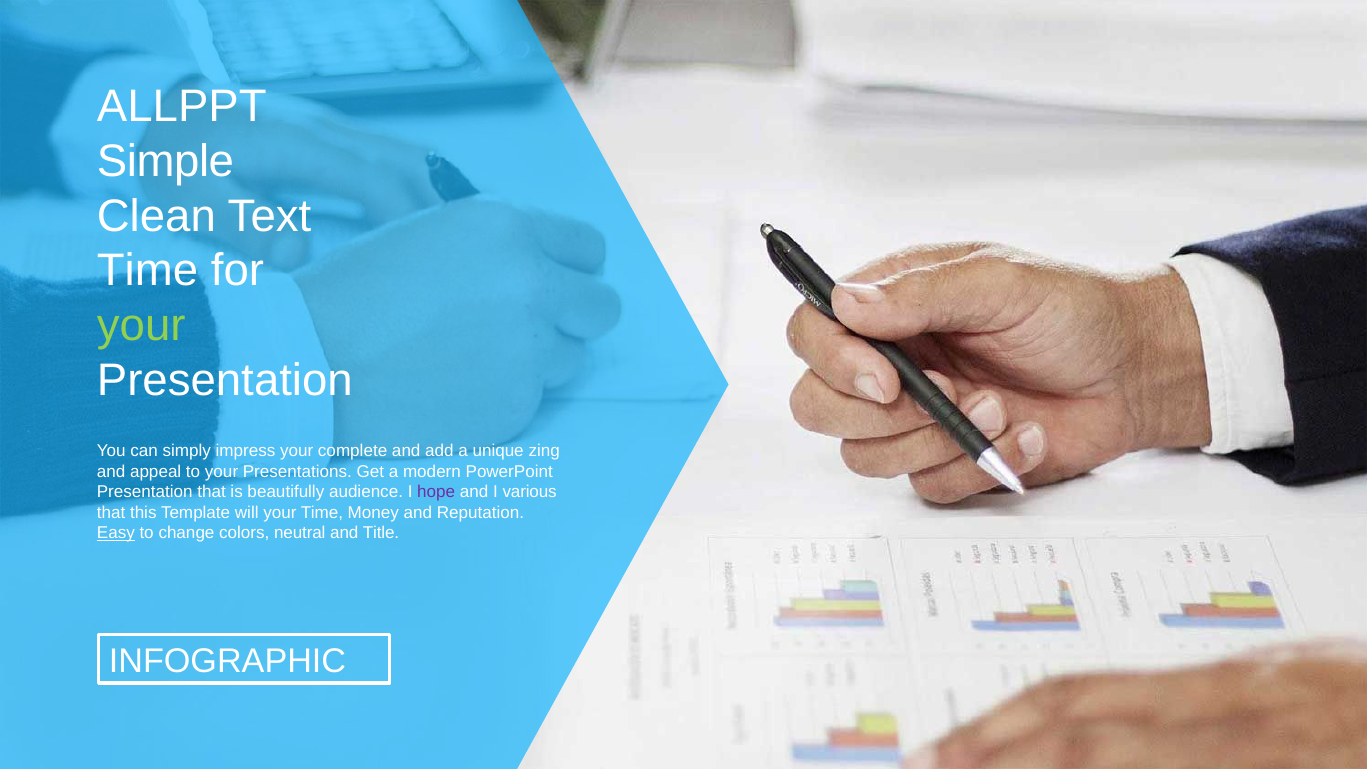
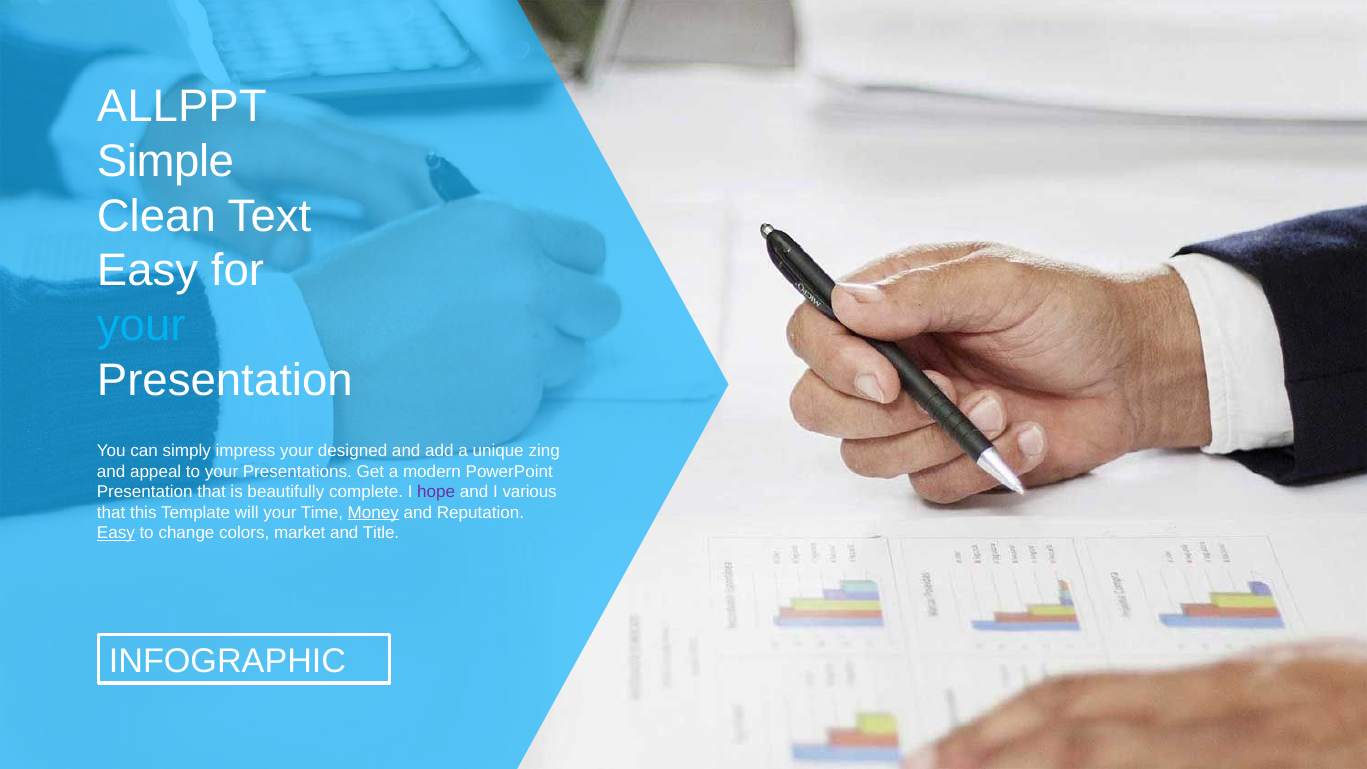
Time: Time -> Easy (148, 271)
your colour: light green -> light blue (141, 326)
complete: complete -> designed (353, 451)
audience: audience -> complete (366, 492)
Money underline: none -> present (373, 513)
neutral: neutral -> market (300, 533)
